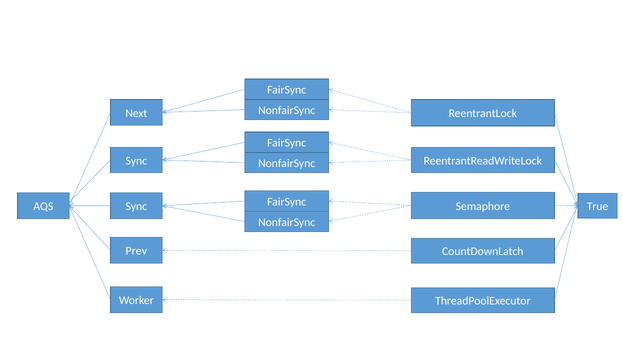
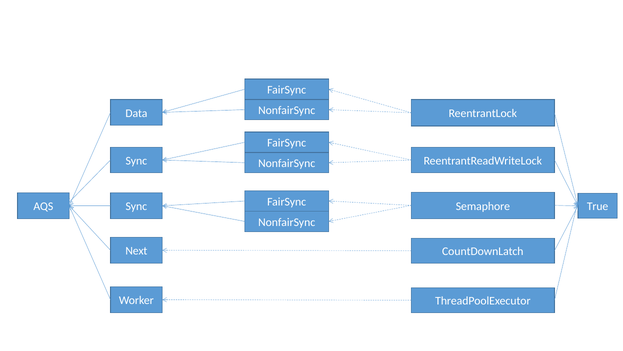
Next: Next -> Data (136, 113)
Prev: Prev -> Next (136, 251)
